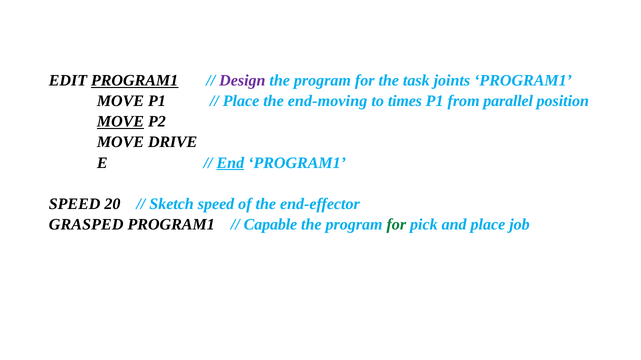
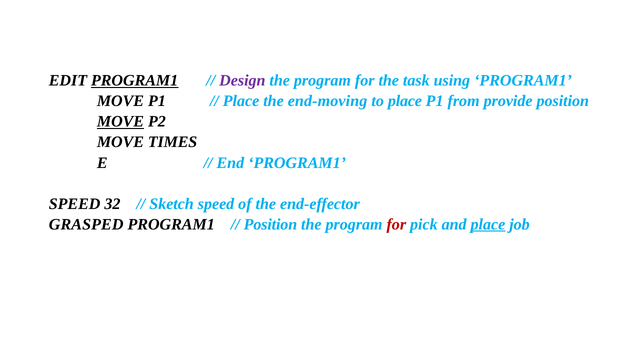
joints: joints -> using (452, 81)
to times: times -> place (405, 101)
parallel: parallel -> provide (508, 101)
DRIVE: DRIVE -> TIMES (173, 142)
End underline: present -> none (230, 163)
20: 20 -> 32 (112, 204)
Capable: Capable -> Position (270, 225)
for colour: green -> red (396, 225)
place underline: none -> present (488, 225)
